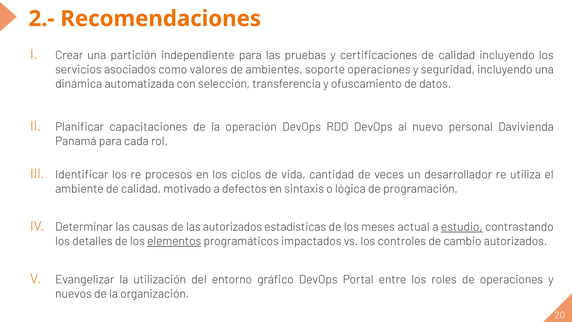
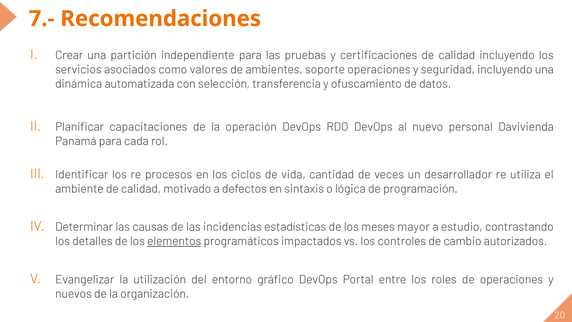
2.-: 2.- -> 7.- (42, 19)
las autorizados: autorizados -> incidencias (232, 227)
actual: actual -> mayor (414, 227)
estudio underline: present -> none (462, 227)
